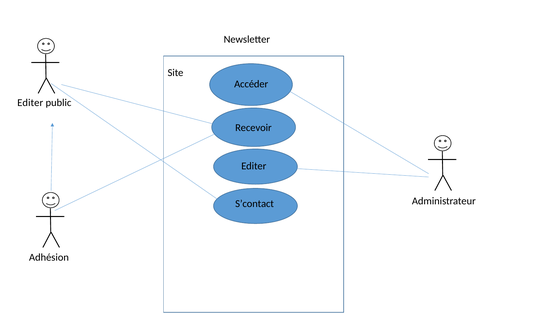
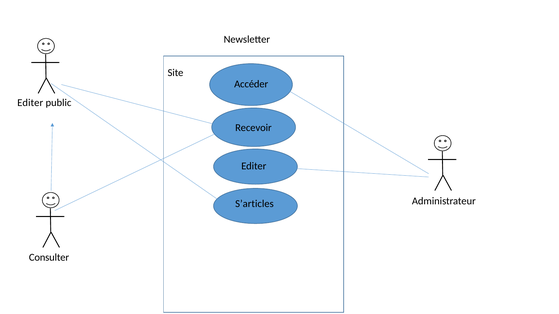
S’contact: S’contact -> S’articles (254, 204)
Adhésion: Adhésion -> Consulter (49, 258)
